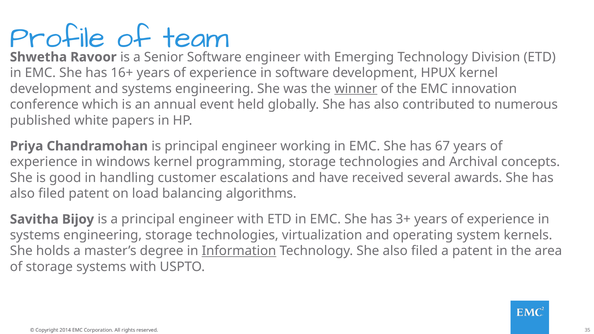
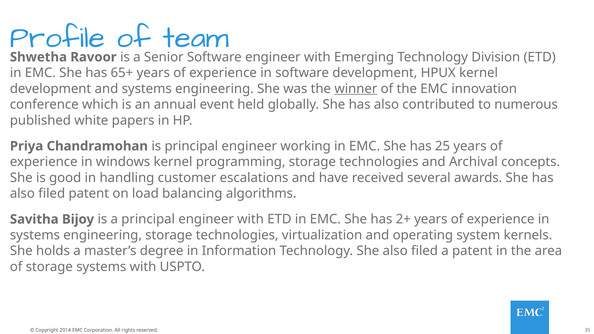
16+: 16+ -> 65+ (122, 73)
67: 67 -> 25 (442, 146)
3+: 3+ -> 2+ (403, 219)
Information underline: present -> none (239, 251)
